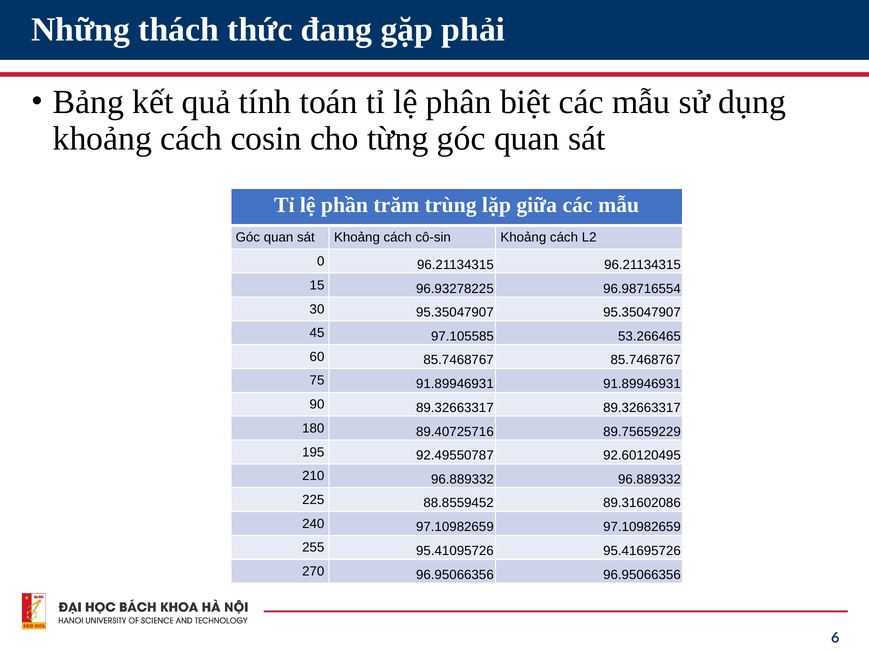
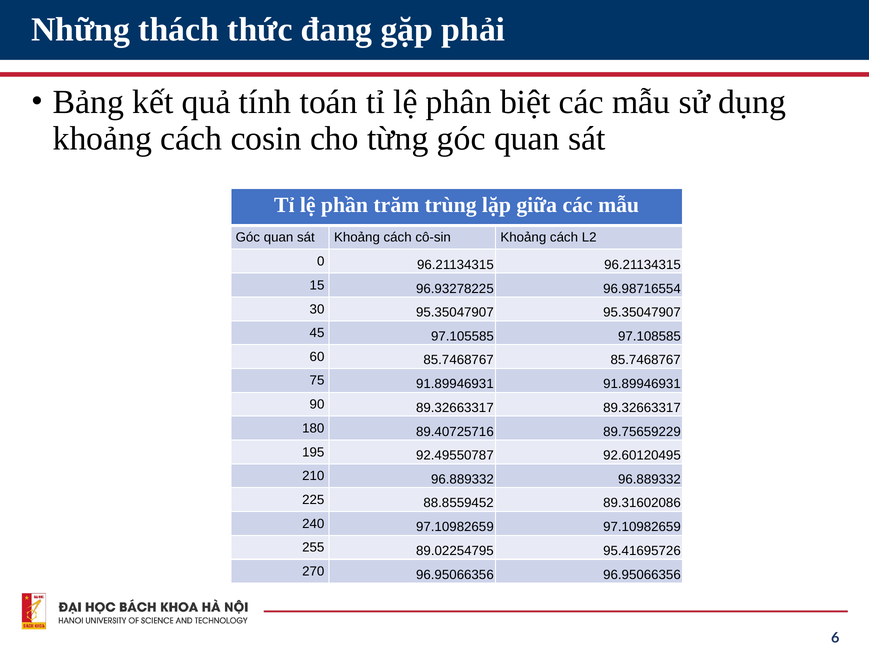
53.266465: 53.266465 -> 97.108585 (649, 337)
95.41095726: 95.41095726 -> 89.02254795 (455, 552)
